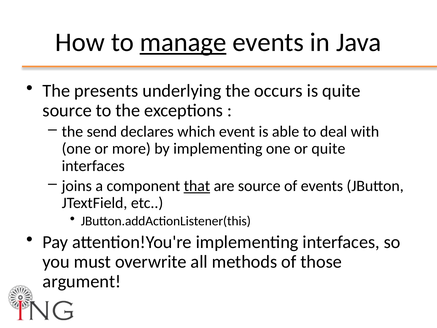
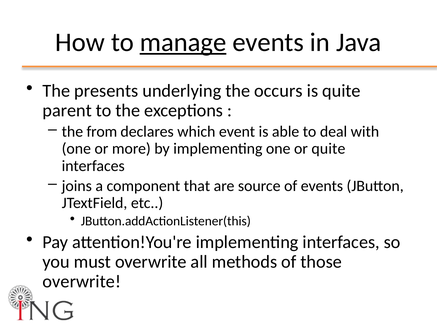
source: source -> parent (67, 111)
send: send -> from (102, 132)
that underline: present -> none (197, 186)
argument: argument -> overwrite (82, 281)
